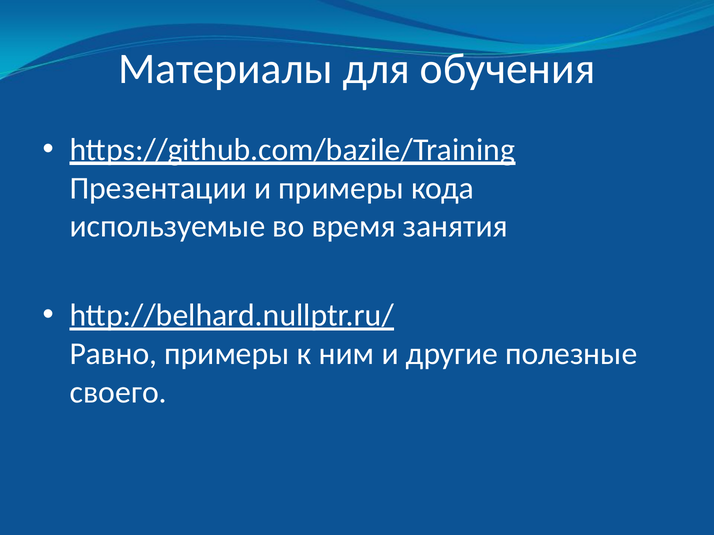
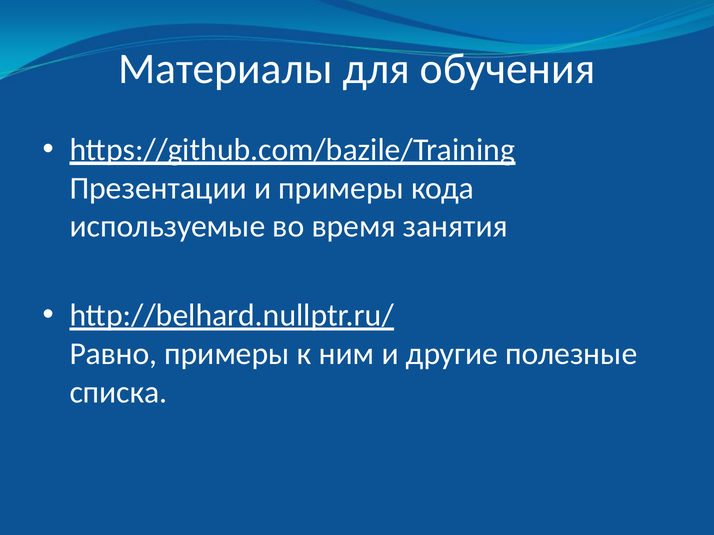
своего: своего -> списка (118, 392)
